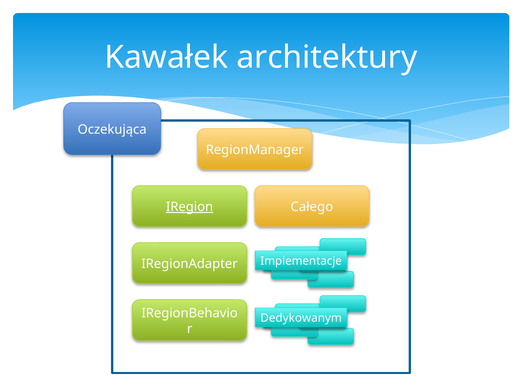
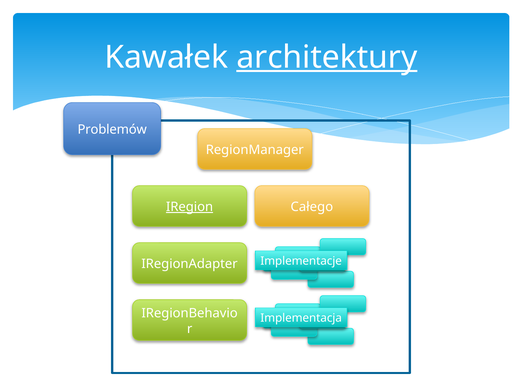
architektury underline: none -> present (327, 57)
Oczekująca: Oczekująca -> Problemów (112, 130)
Dedykowanym: Dedykowanym -> Implementacja (301, 319)
